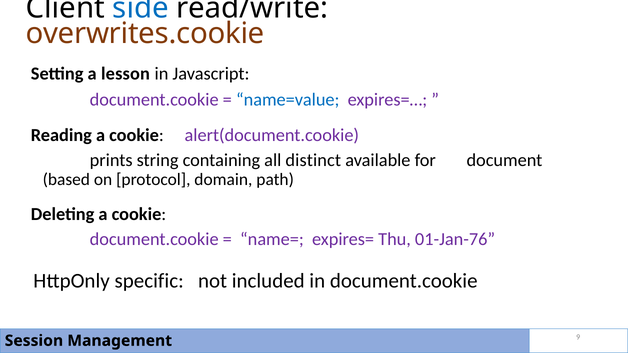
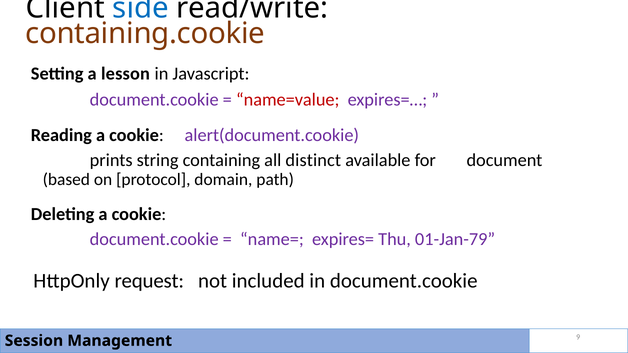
overwrites.cookie: overwrites.cookie -> containing.cookie (145, 34)
name=value colour: blue -> red (288, 100)
01-Jan-76: 01-Jan-76 -> 01-Jan-79 (455, 240)
specific: specific -> request (149, 281)
